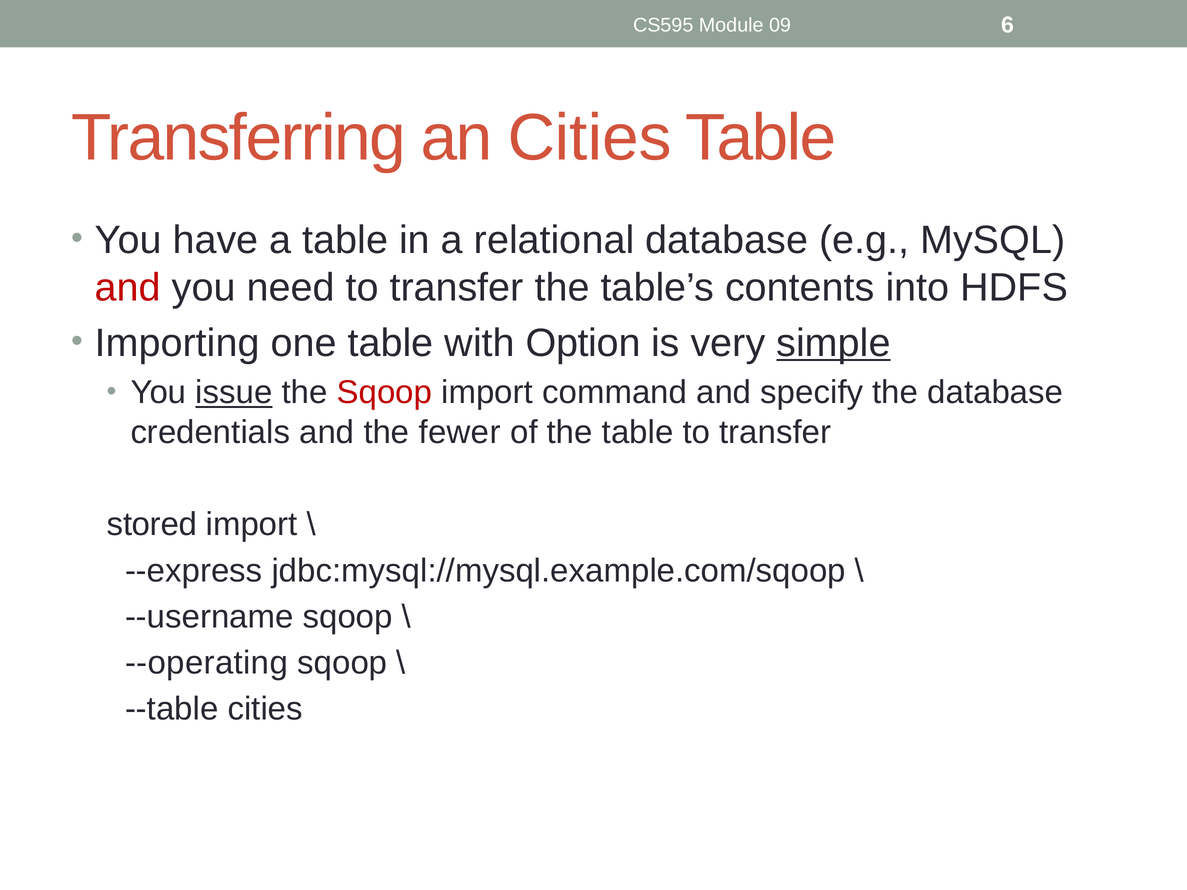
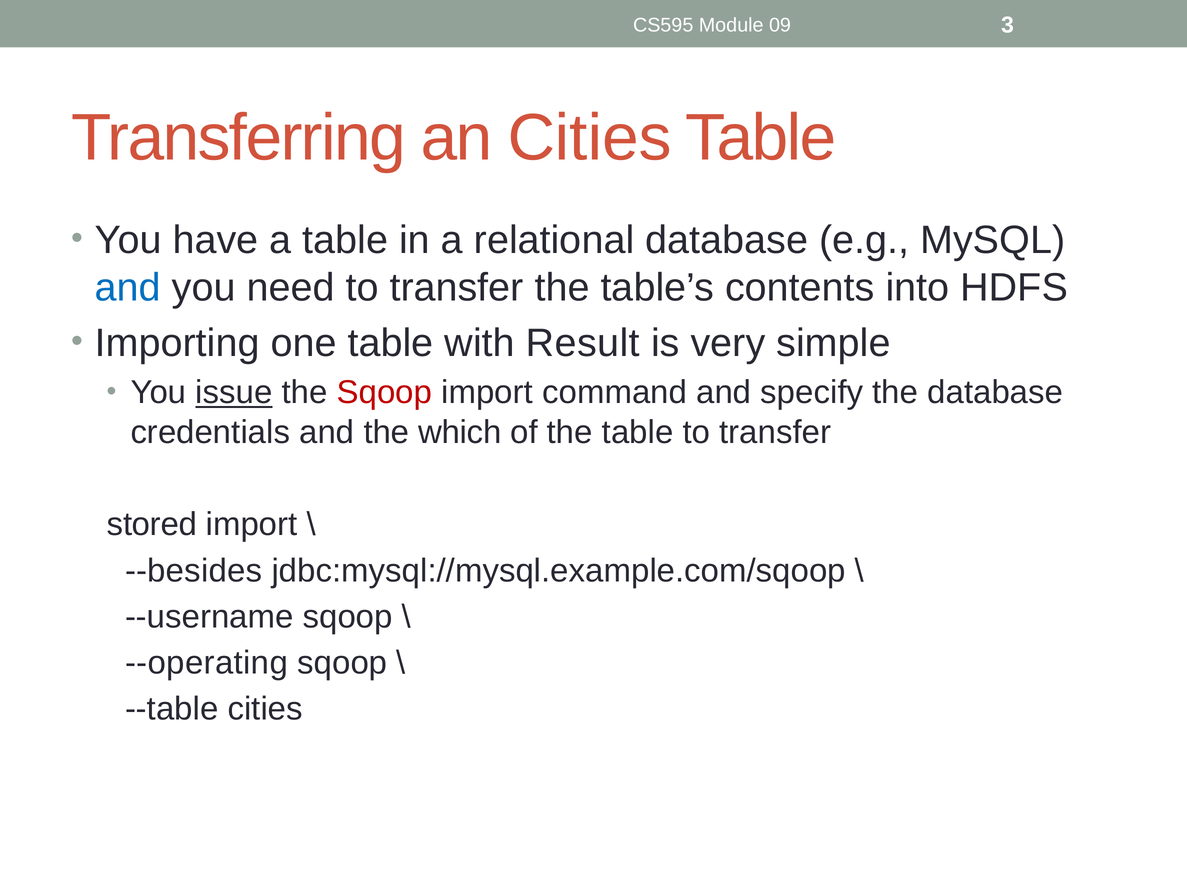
6: 6 -> 3 (1007, 25)
and colour: red -> blue (128, 288)
Option: Option -> Result (583, 343)
simple underline: present -> none (834, 343)
fewer: fewer -> which (460, 432)
--express: --express -> --besides (194, 571)
